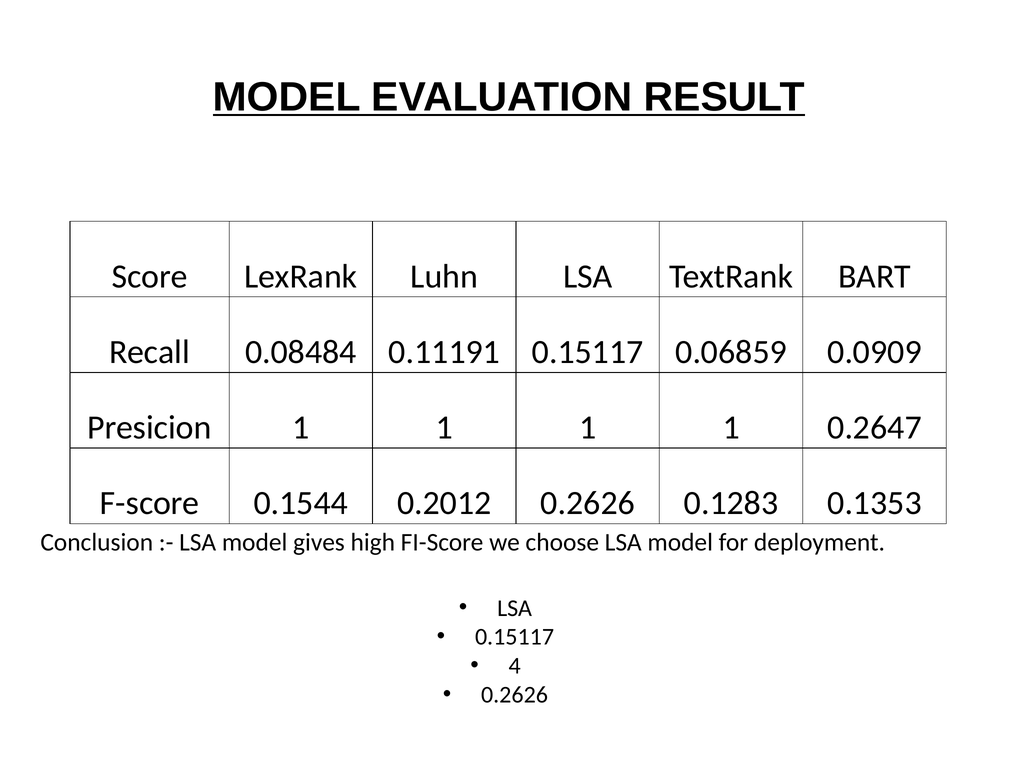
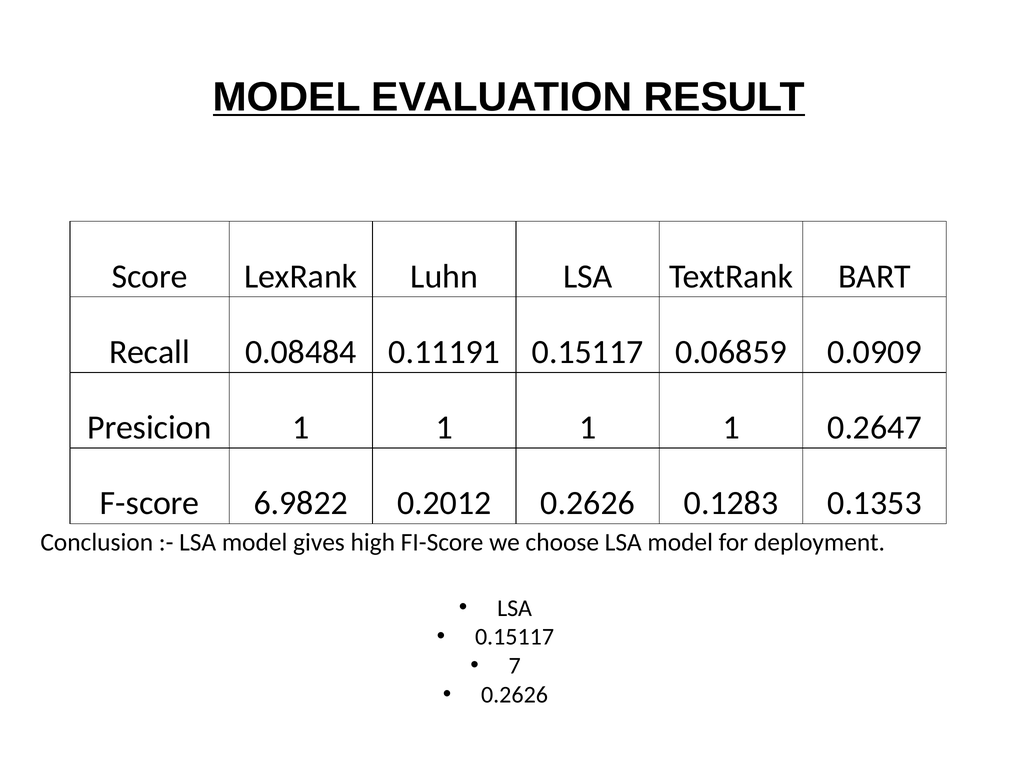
0.1544: 0.1544 -> 6.9822 (301, 503)
4: 4 -> 7 (515, 665)
